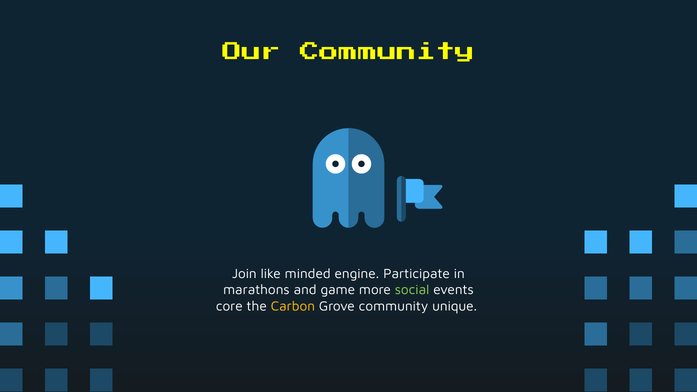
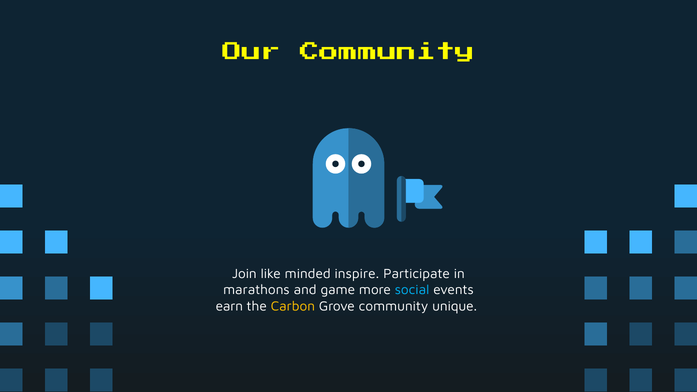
engine: engine -> inspire (357, 274)
social colour: light green -> light blue (412, 290)
core: core -> earn (229, 306)
